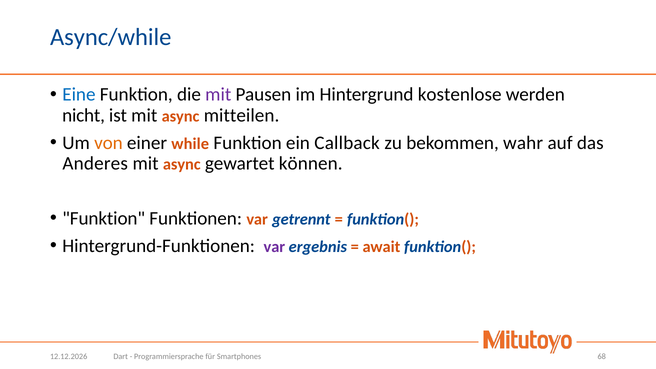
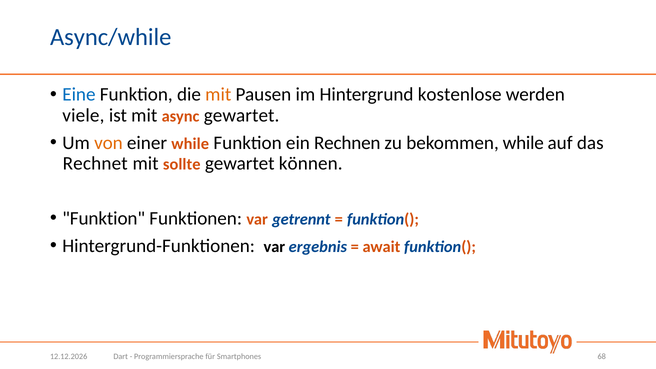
mit colour: purple -> orange (218, 95)
nicht: nicht -> viele (83, 115)
async mitteilen: mitteilen -> gewartet (242, 115)
Callback: Callback -> Rechnen (347, 143)
bekommen wahr: wahr -> while (523, 143)
Anderes: Anderes -> Rechnet (95, 163)
async: async -> sollte (182, 164)
var colour: purple -> black (274, 247)
